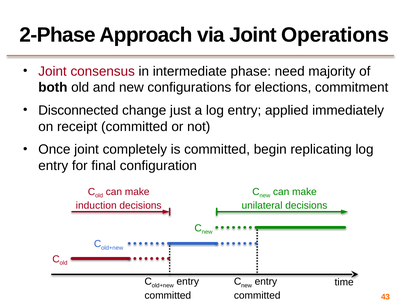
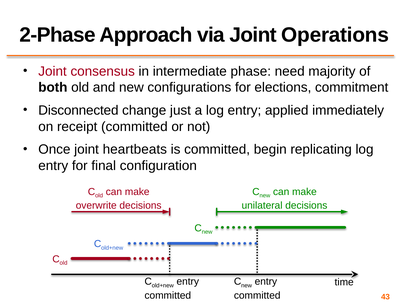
completely: completely -> heartbeats (135, 149)
induction: induction -> overwrite (96, 205)
